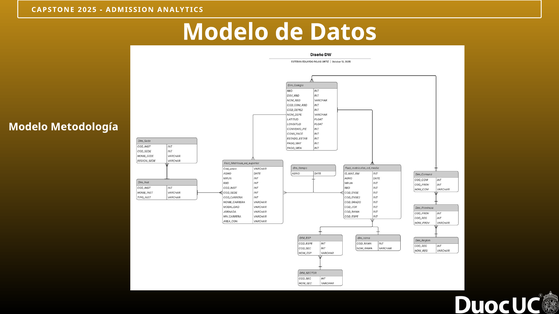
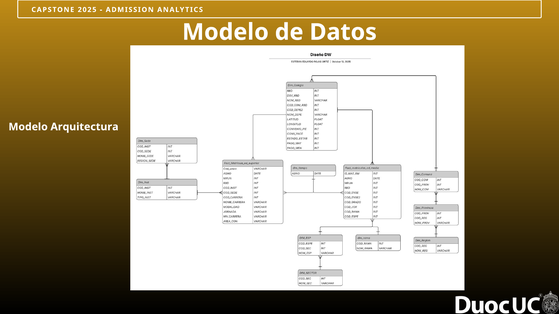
Metodología: Metodología -> Arquitectura (84, 127)
